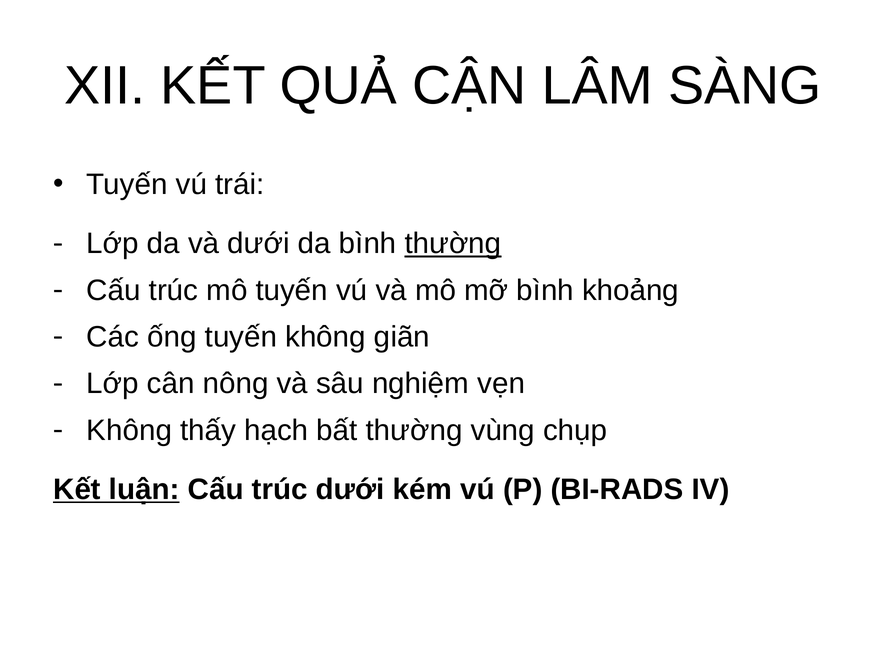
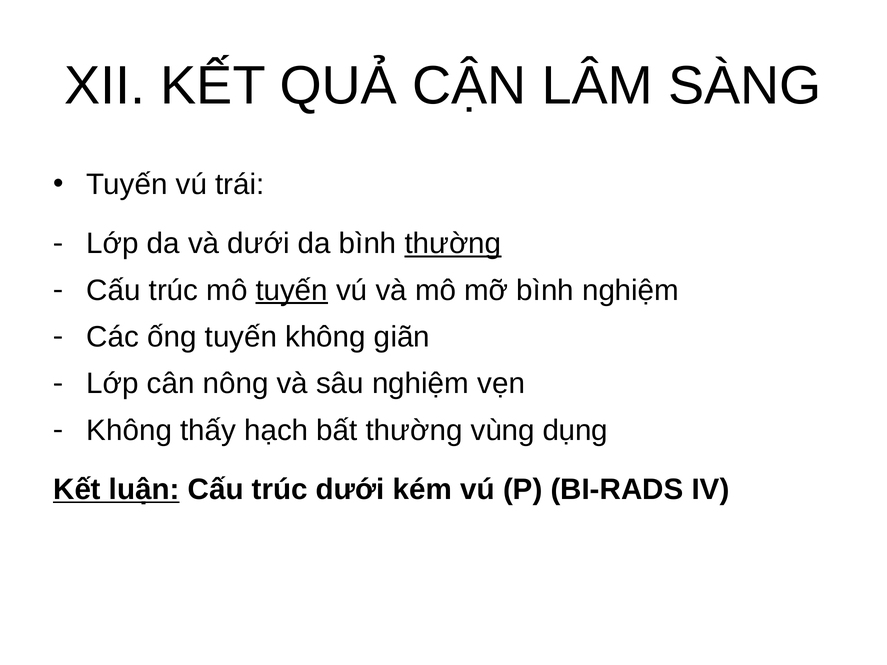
tuyến underline: none -> present (292, 290)
bình khoảng: khoảng -> nghiệm (630, 290)
chụp: chụp -> dụng (575, 431)
